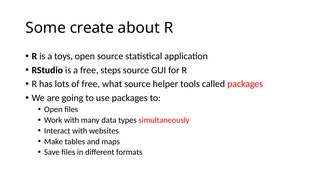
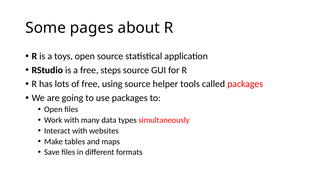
create: create -> pages (92, 28)
what: what -> using (112, 84)
